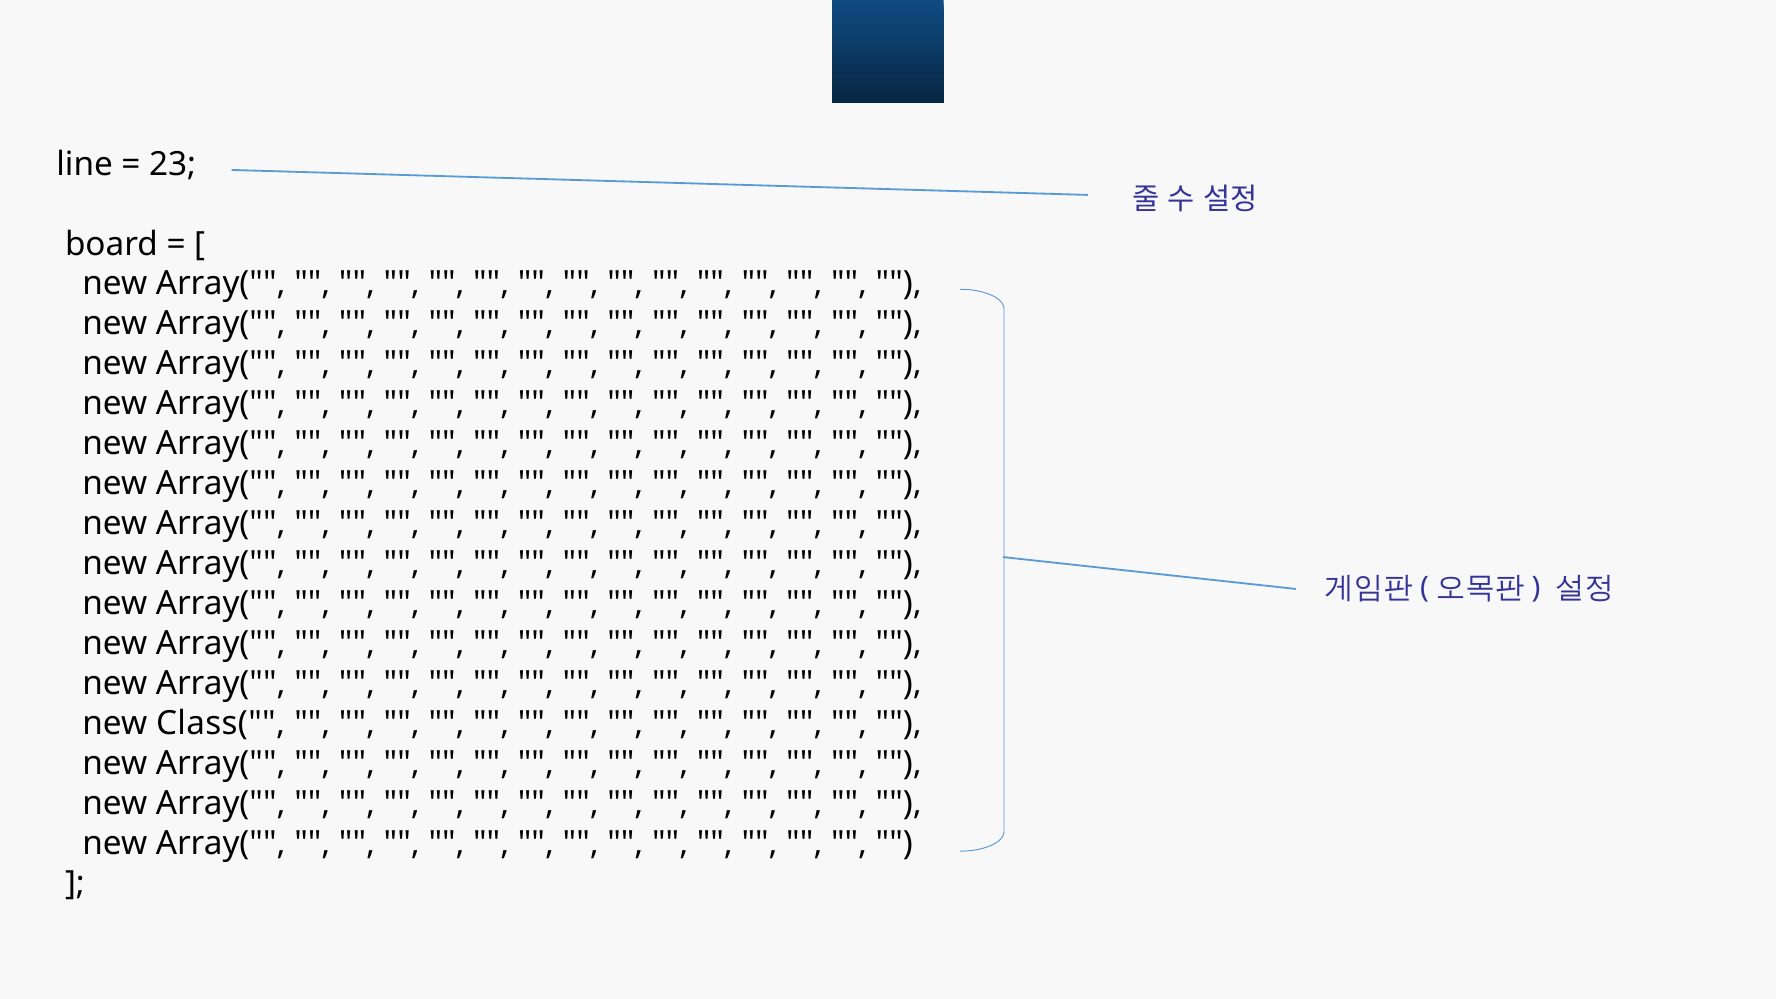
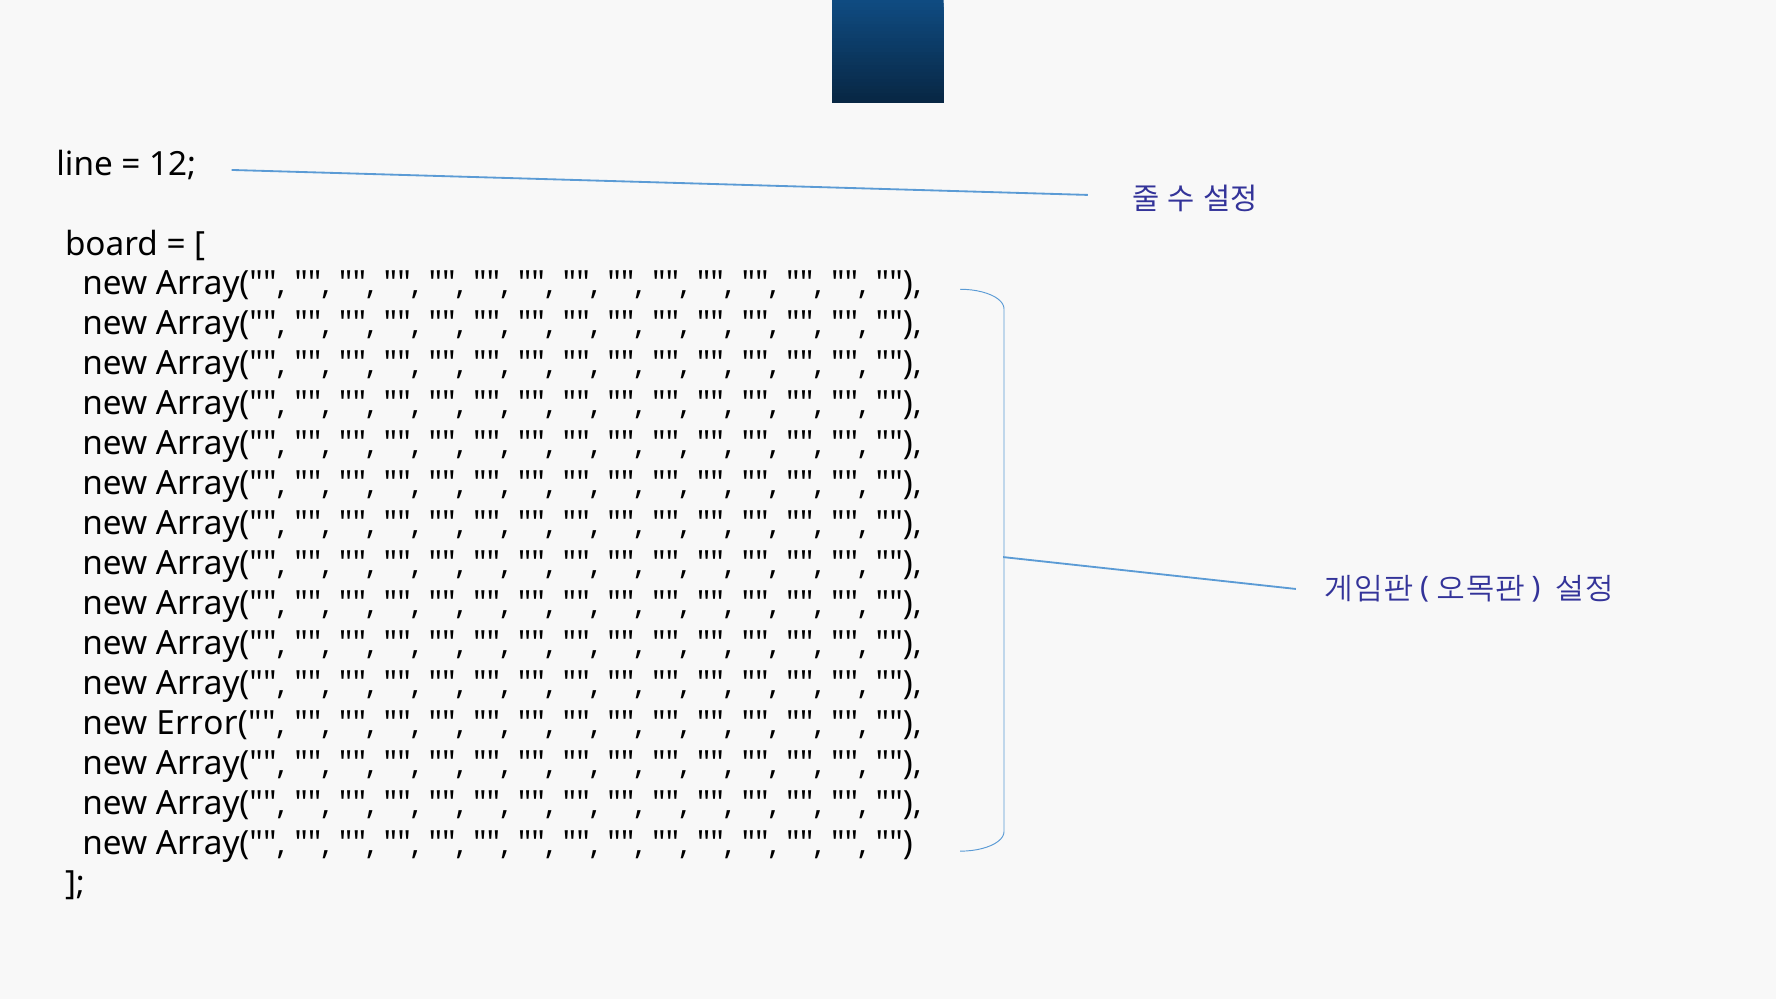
23: 23 -> 12 (173, 164)
Class(: Class( -> Error( (221, 724)
